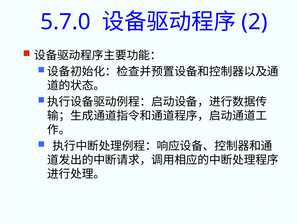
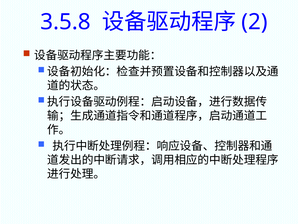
5.7.0: 5.7.0 -> 3.5.8 (66, 22)
